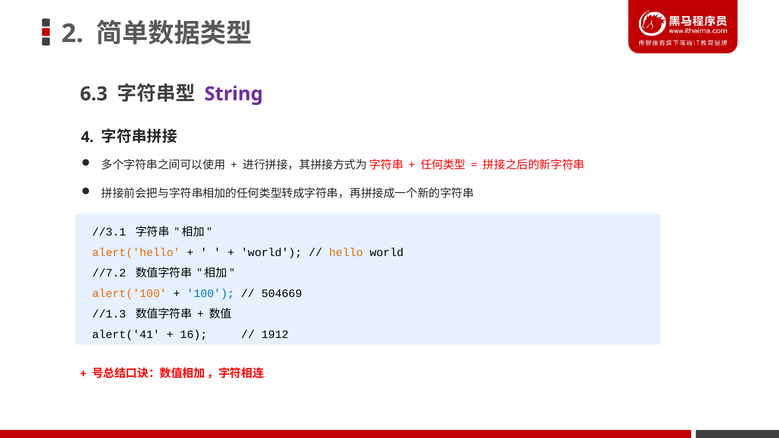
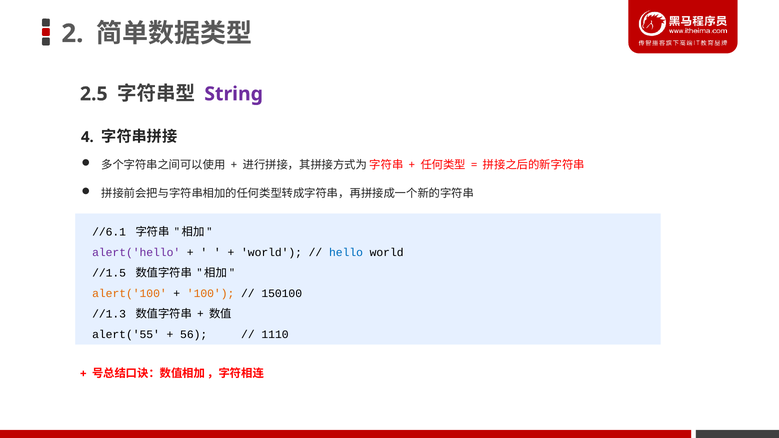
6.3: 6.3 -> 2.5 (94, 94)
//3.1: //3.1 -> //6.1 (109, 232)
alert('hello colour: orange -> purple (136, 253)
hello colour: orange -> blue (346, 253)
//7.2: //7.2 -> //1.5 (109, 273)
100 colour: blue -> orange (211, 294)
504669: 504669 -> 150100 (282, 294)
alert('41: alert('41 -> alert('55 (126, 334)
16: 16 -> 56 (194, 334)
1912: 1912 -> 1110 (275, 334)
